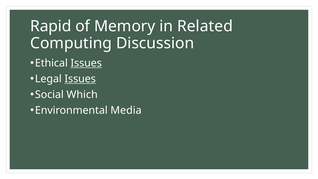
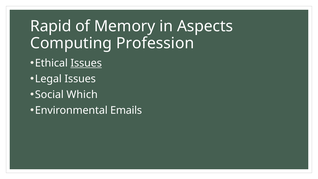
Related: Related -> Aspects (205, 26)
Discussion: Discussion -> Profession (155, 43)
Issues underline: present -> none (80, 79)
Media: Media -> Emails (126, 110)
